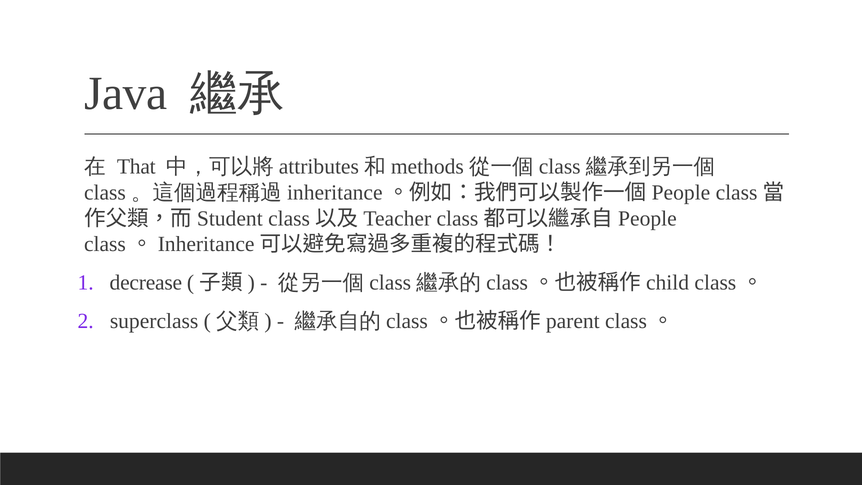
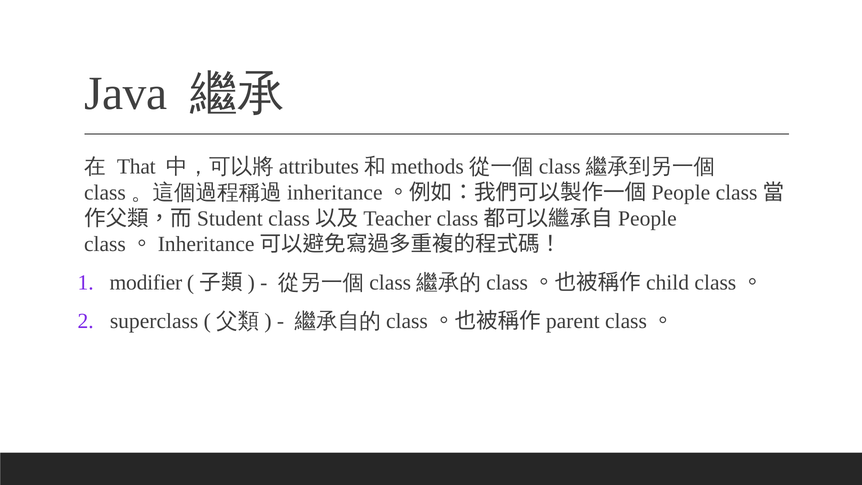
decrease: decrease -> modifier (146, 283)
